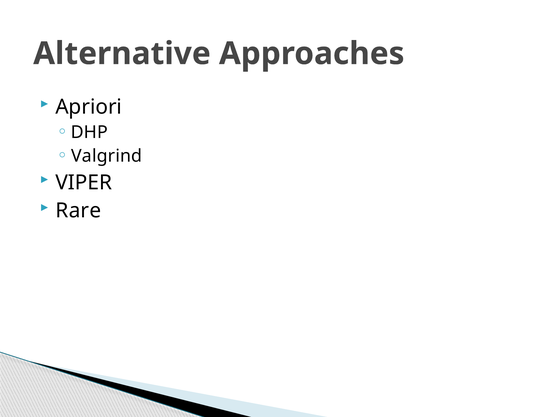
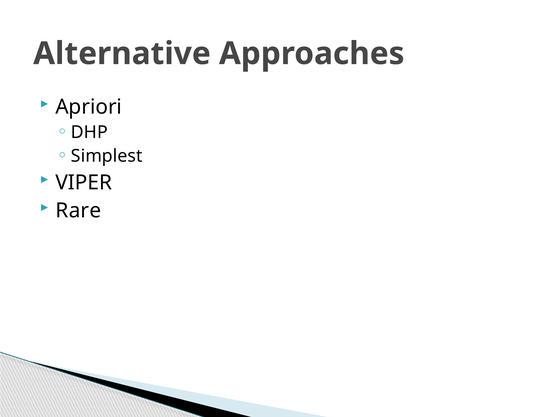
Valgrind: Valgrind -> Simplest (107, 156)
